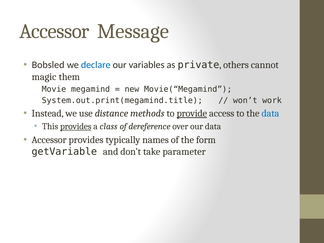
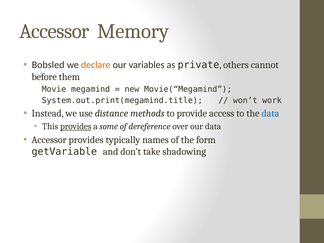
Message: Message -> Memory (133, 31)
declare colour: blue -> orange (96, 65)
magic: magic -> before (44, 77)
provide underline: present -> none (192, 113)
class: class -> some (109, 126)
parameter: parameter -> shadowing (184, 152)
